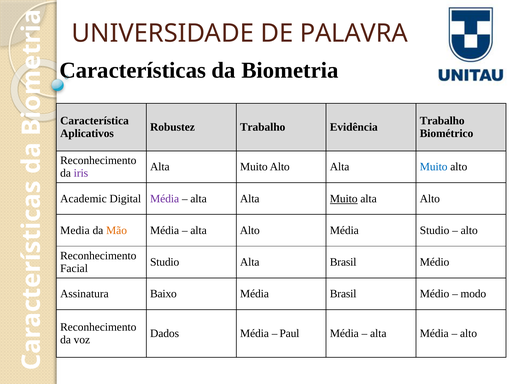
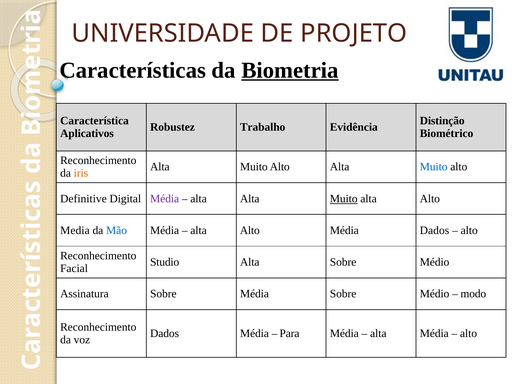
PALAVRA: PALAVRA -> PROJETO (354, 33)
Biometria underline: none -> present (290, 70)
Trabalho: Trabalho -> Distinção (442, 121)
iris colour: purple -> orange (81, 173)
Academic: Academic -> Definitive (83, 199)
Mão colour: orange -> blue (117, 230)
Média Studio: Studio -> Dados (435, 230)
Alta Brasil: Brasil -> Sobre (343, 262)
Assinatura Baixo: Baixo -> Sobre (163, 294)
Média Brasil: Brasil -> Sobre (343, 294)
Paul: Paul -> Para (289, 334)
